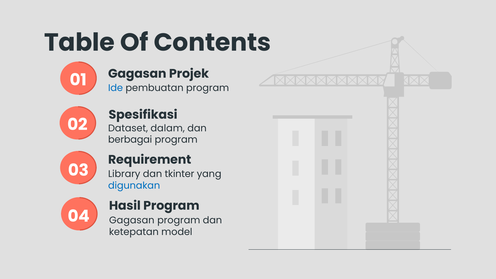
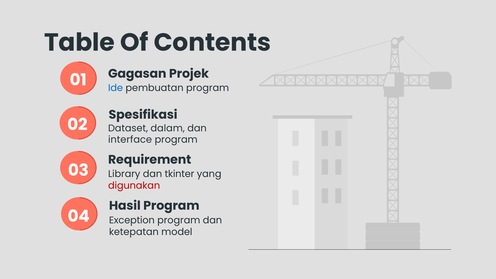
berbagai: berbagai -> interface (130, 140)
digunakan colour: blue -> red (134, 186)
Gagasan: Gagasan -> Exception (132, 220)
